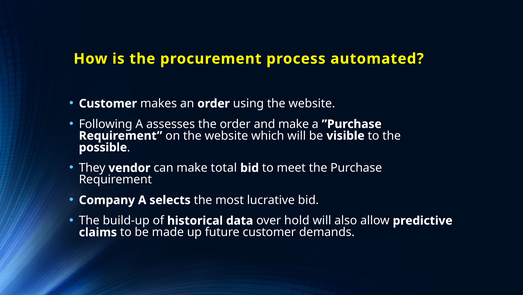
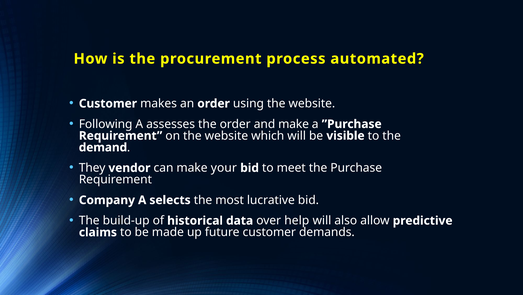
possible: possible -> demand (103, 147)
total: total -> your (224, 168)
hold: hold -> help (297, 220)
